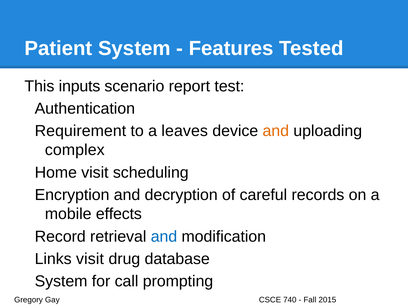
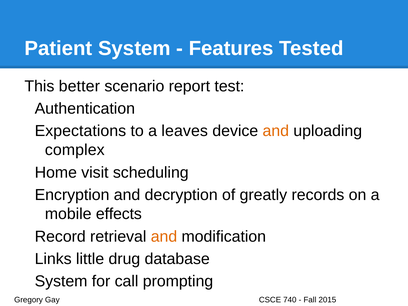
inputs: inputs -> better (79, 86)
Requirement: Requirement -> Expectations (80, 131)
careful: careful -> greatly (263, 195)
and colour: blue -> orange (164, 236)
Links visit: visit -> little (90, 259)
